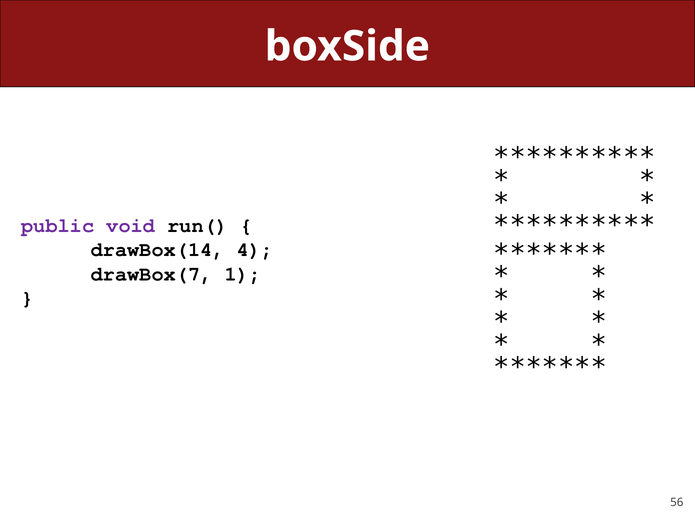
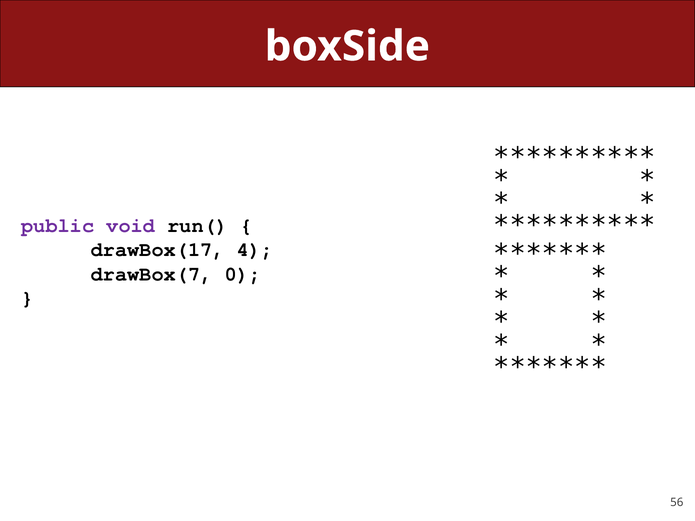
drawBox(14: drawBox(14 -> drawBox(17 (158, 250)
1: 1 -> 0 (243, 274)
